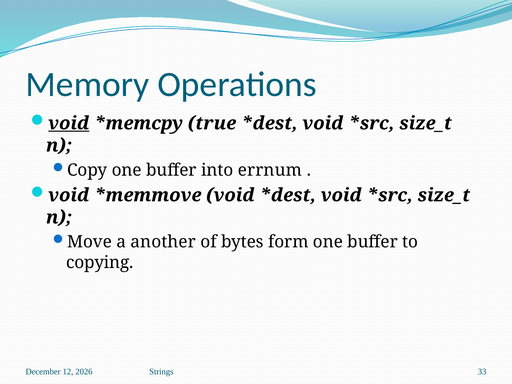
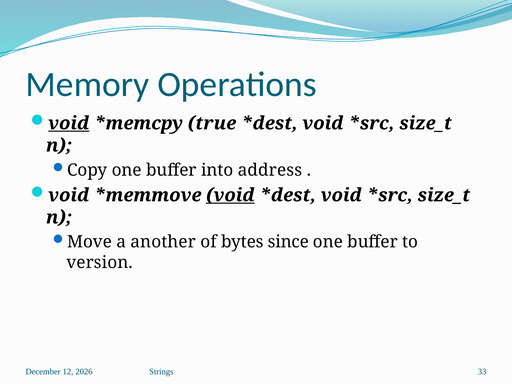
errnum: errnum -> address (270, 170)
void underline: none -> present (230, 195)
form: form -> since (288, 242)
copying: copying -> version (100, 262)
